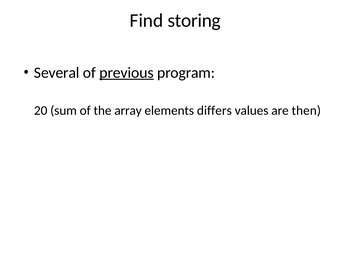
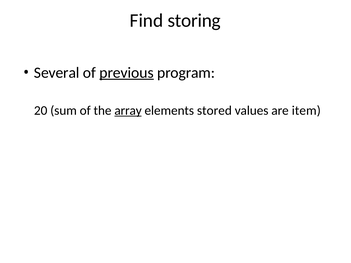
array underline: none -> present (128, 111)
differs: differs -> stored (214, 111)
then: then -> item (306, 111)
